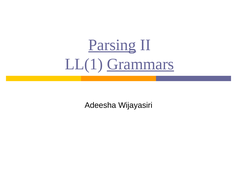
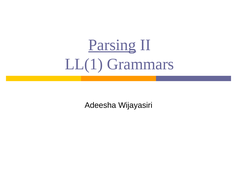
Grammars underline: present -> none (140, 64)
